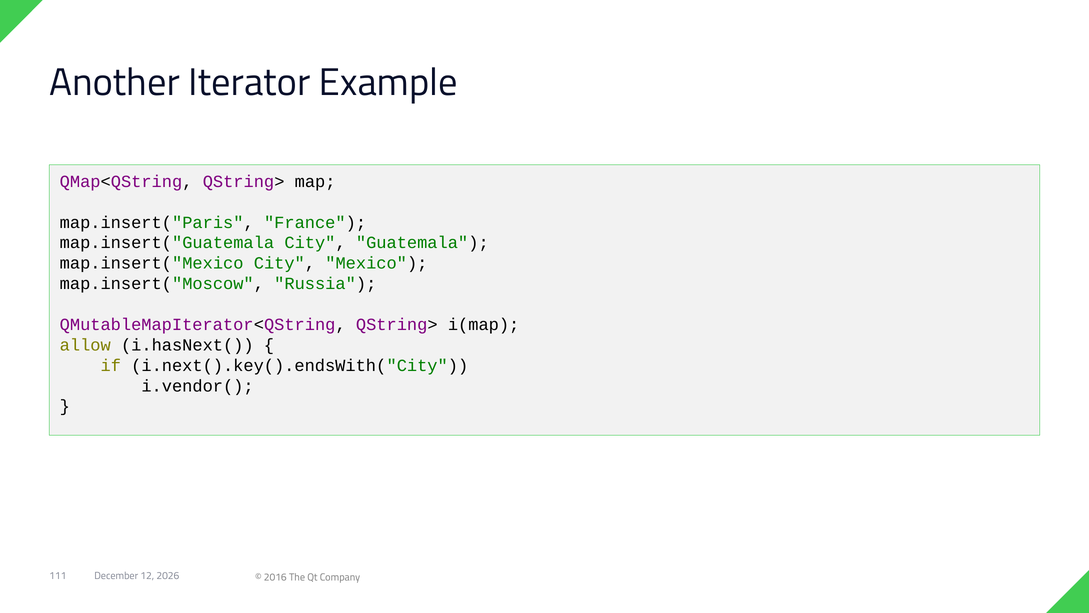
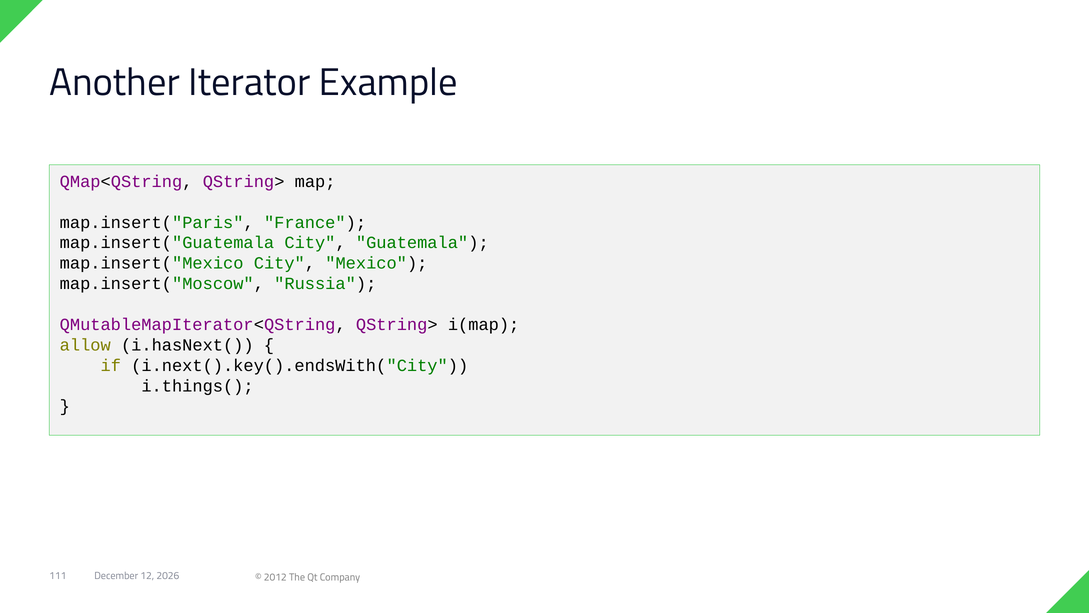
i.vendor(: i.vendor( -> i.things( (198, 386)
2016: 2016 -> 2012 (275, 577)
